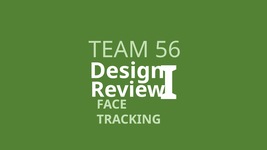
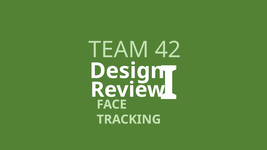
56: 56 -> 42 (168, 50)
